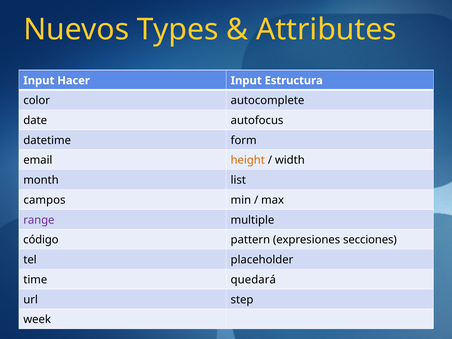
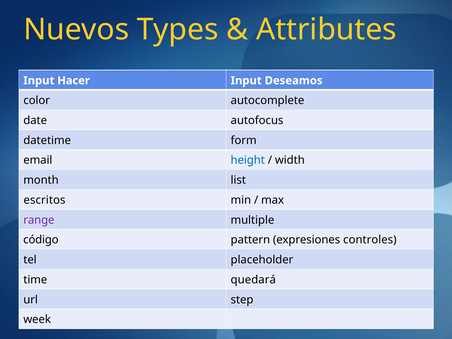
Estructura: Estructura -> Deseamos (294, 81)
height colour: orange -> blue (248, 160)
campos: campos -> escritos (45, 200)
secciones: secciones -> controles (370, 240)
